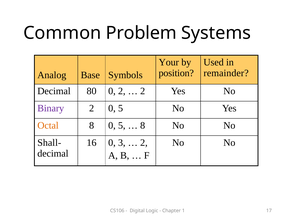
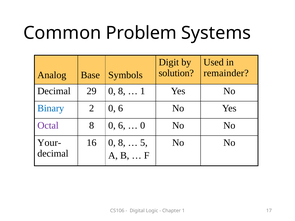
Your: Your -> Digit (169, 62)
position: position -> solution (176, 73)
80: 80 -> 29 (92, 91)
2: 2 -> 8 (122, 91)
2: 2 -> 1 (143, 91)
Binary colour: purple -> blue (51, 108)
2 0 5: 5 -> 6 (121, 108)
Octal colour: orange -> purple (48, 126)
8 0 5: 5 -> 6 (122, 126)
8: 8 -> 0 (143, 126)
Shall-: Shall- -> Your- (49, 143)
16 0 3: 3 -> 8 (122, 143)
2: 2 -> 5 (144, 143)
